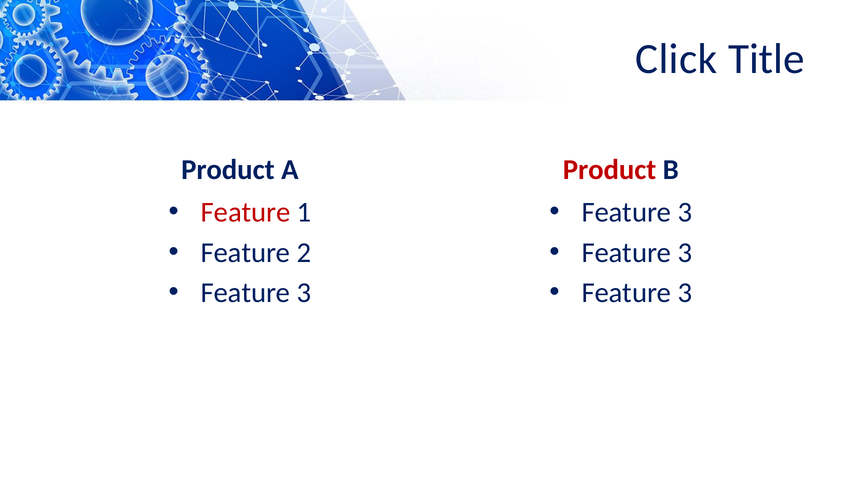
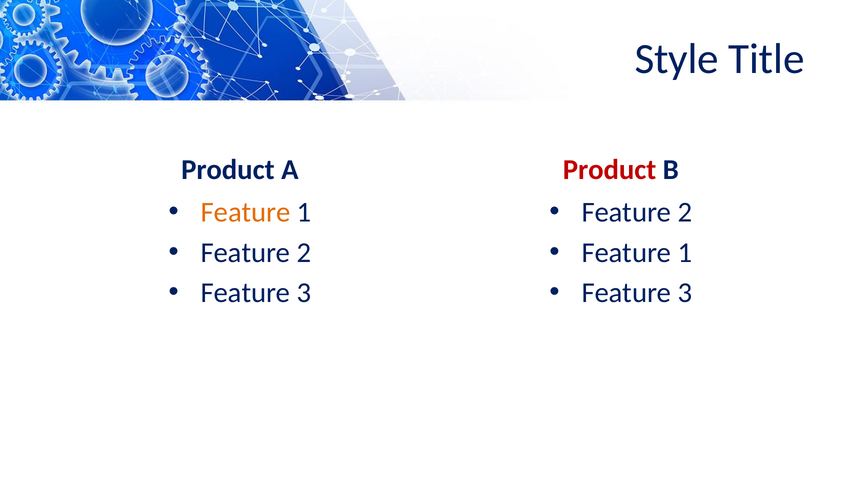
Click: Click -> Style (677, 59)
Feature colour: red -> orange (246, 213)
3: 3 -> 2 (685, 213)
3: 3 -> 1 (685, 253)
